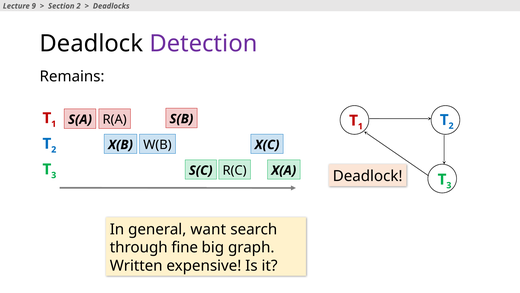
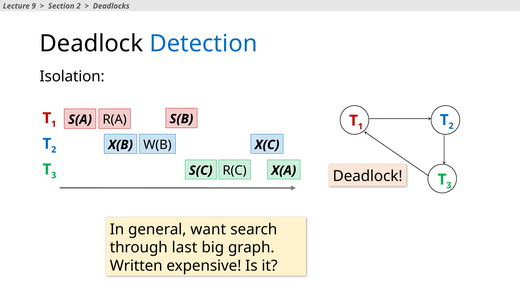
Detection colour: purple -> blue (203, 44)
Remains: Remains -> Isolation (72, 76)
fine: fine -> last (185, 247)
